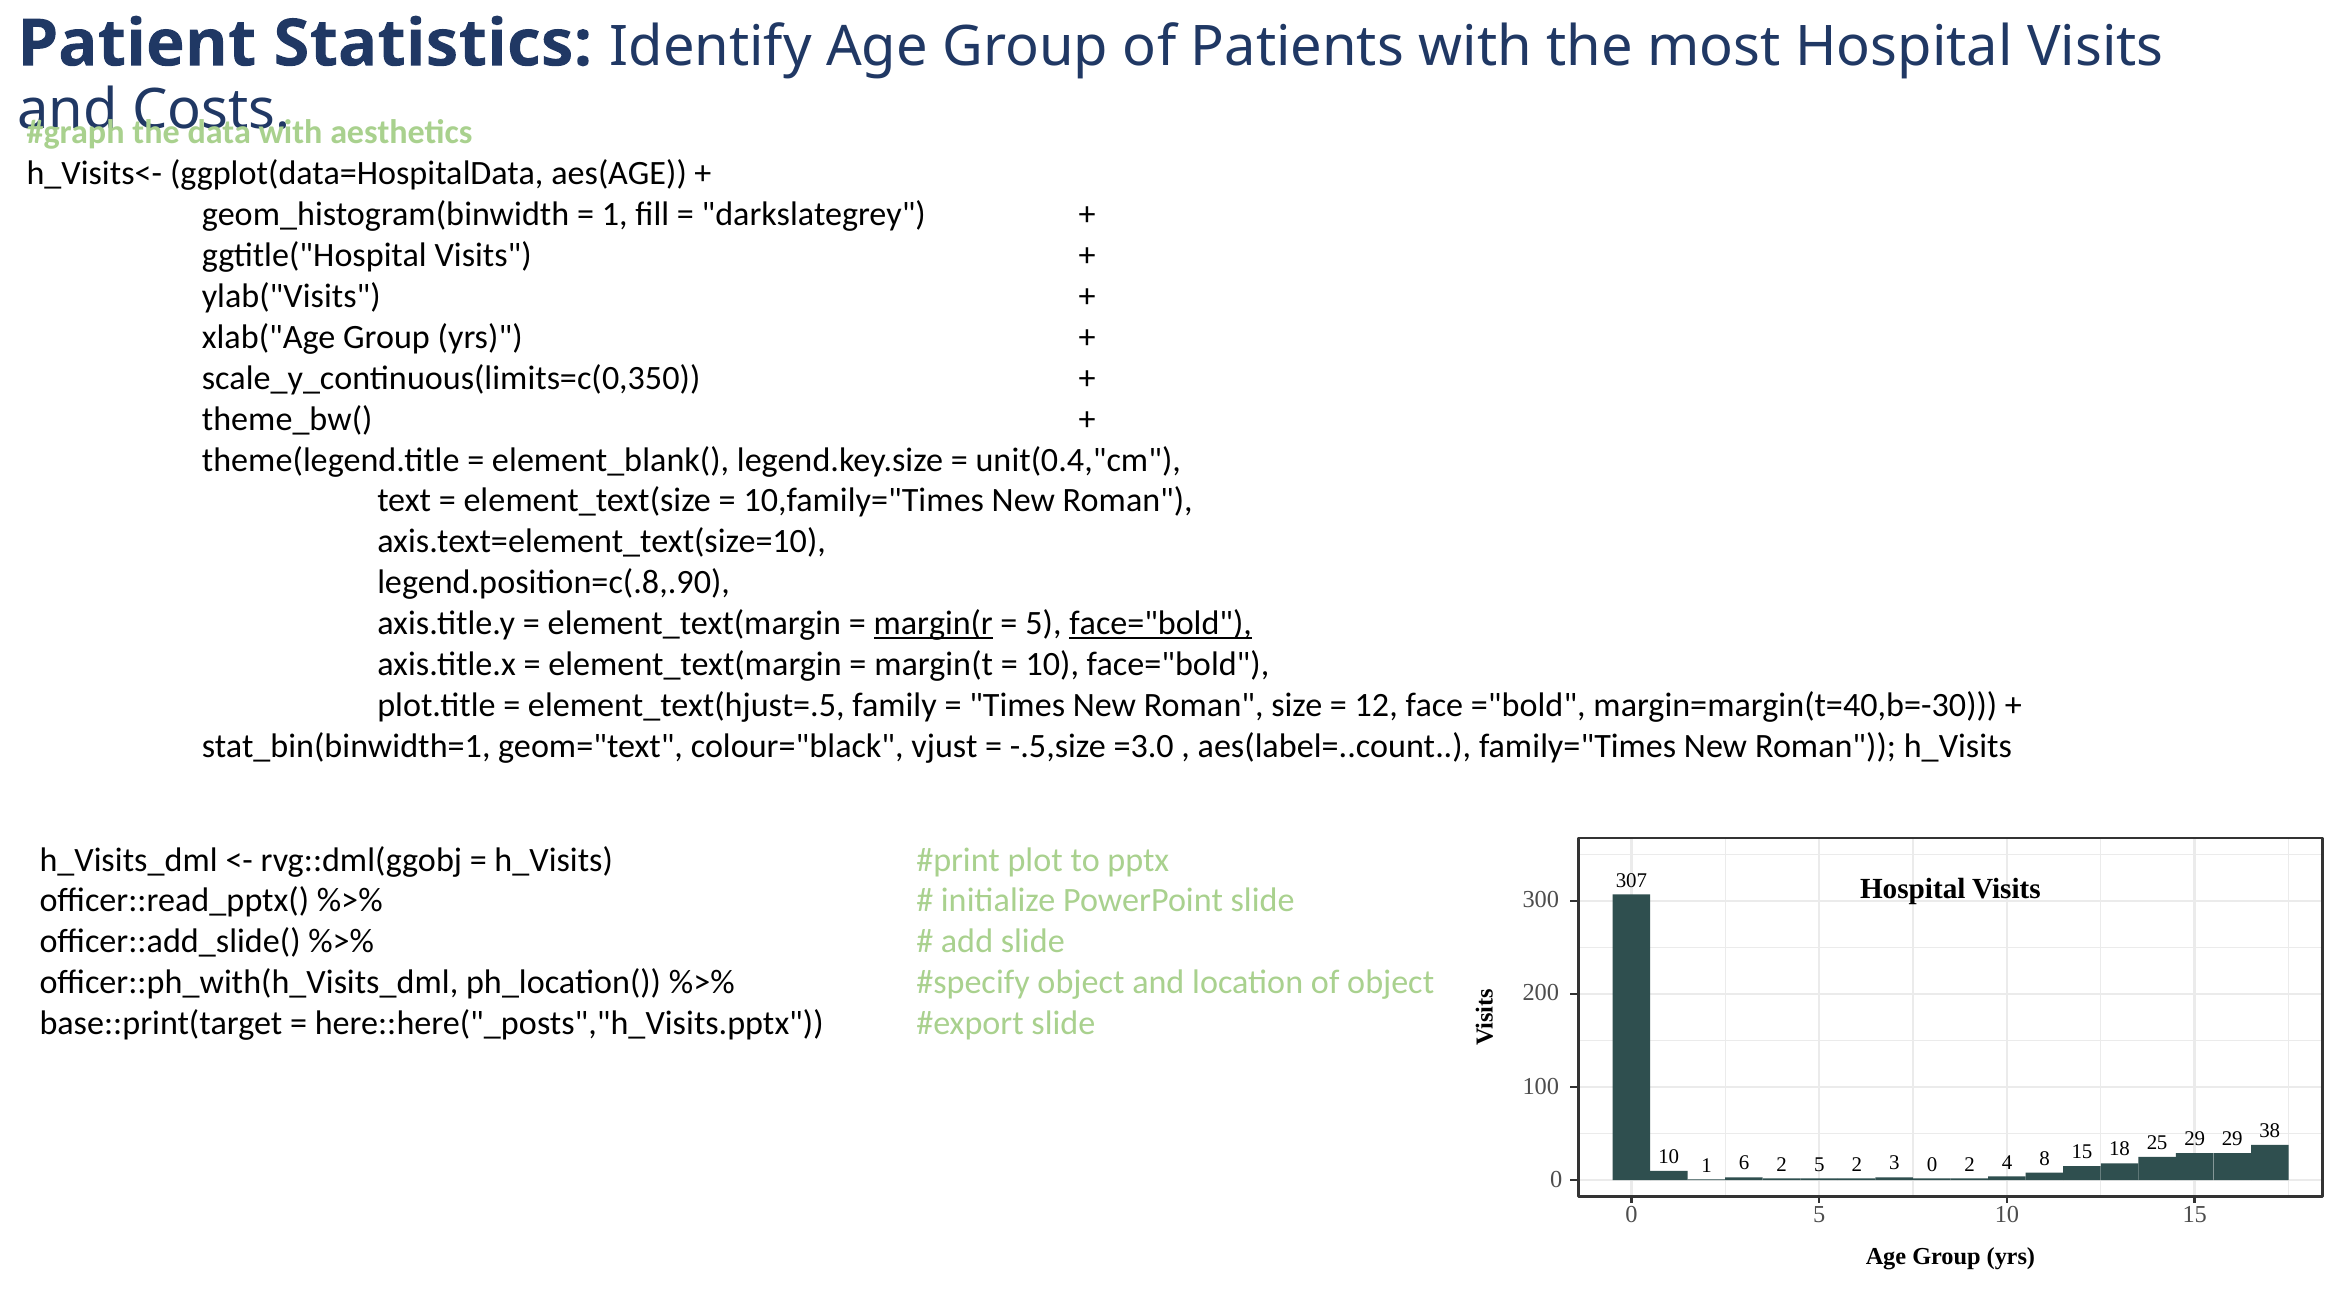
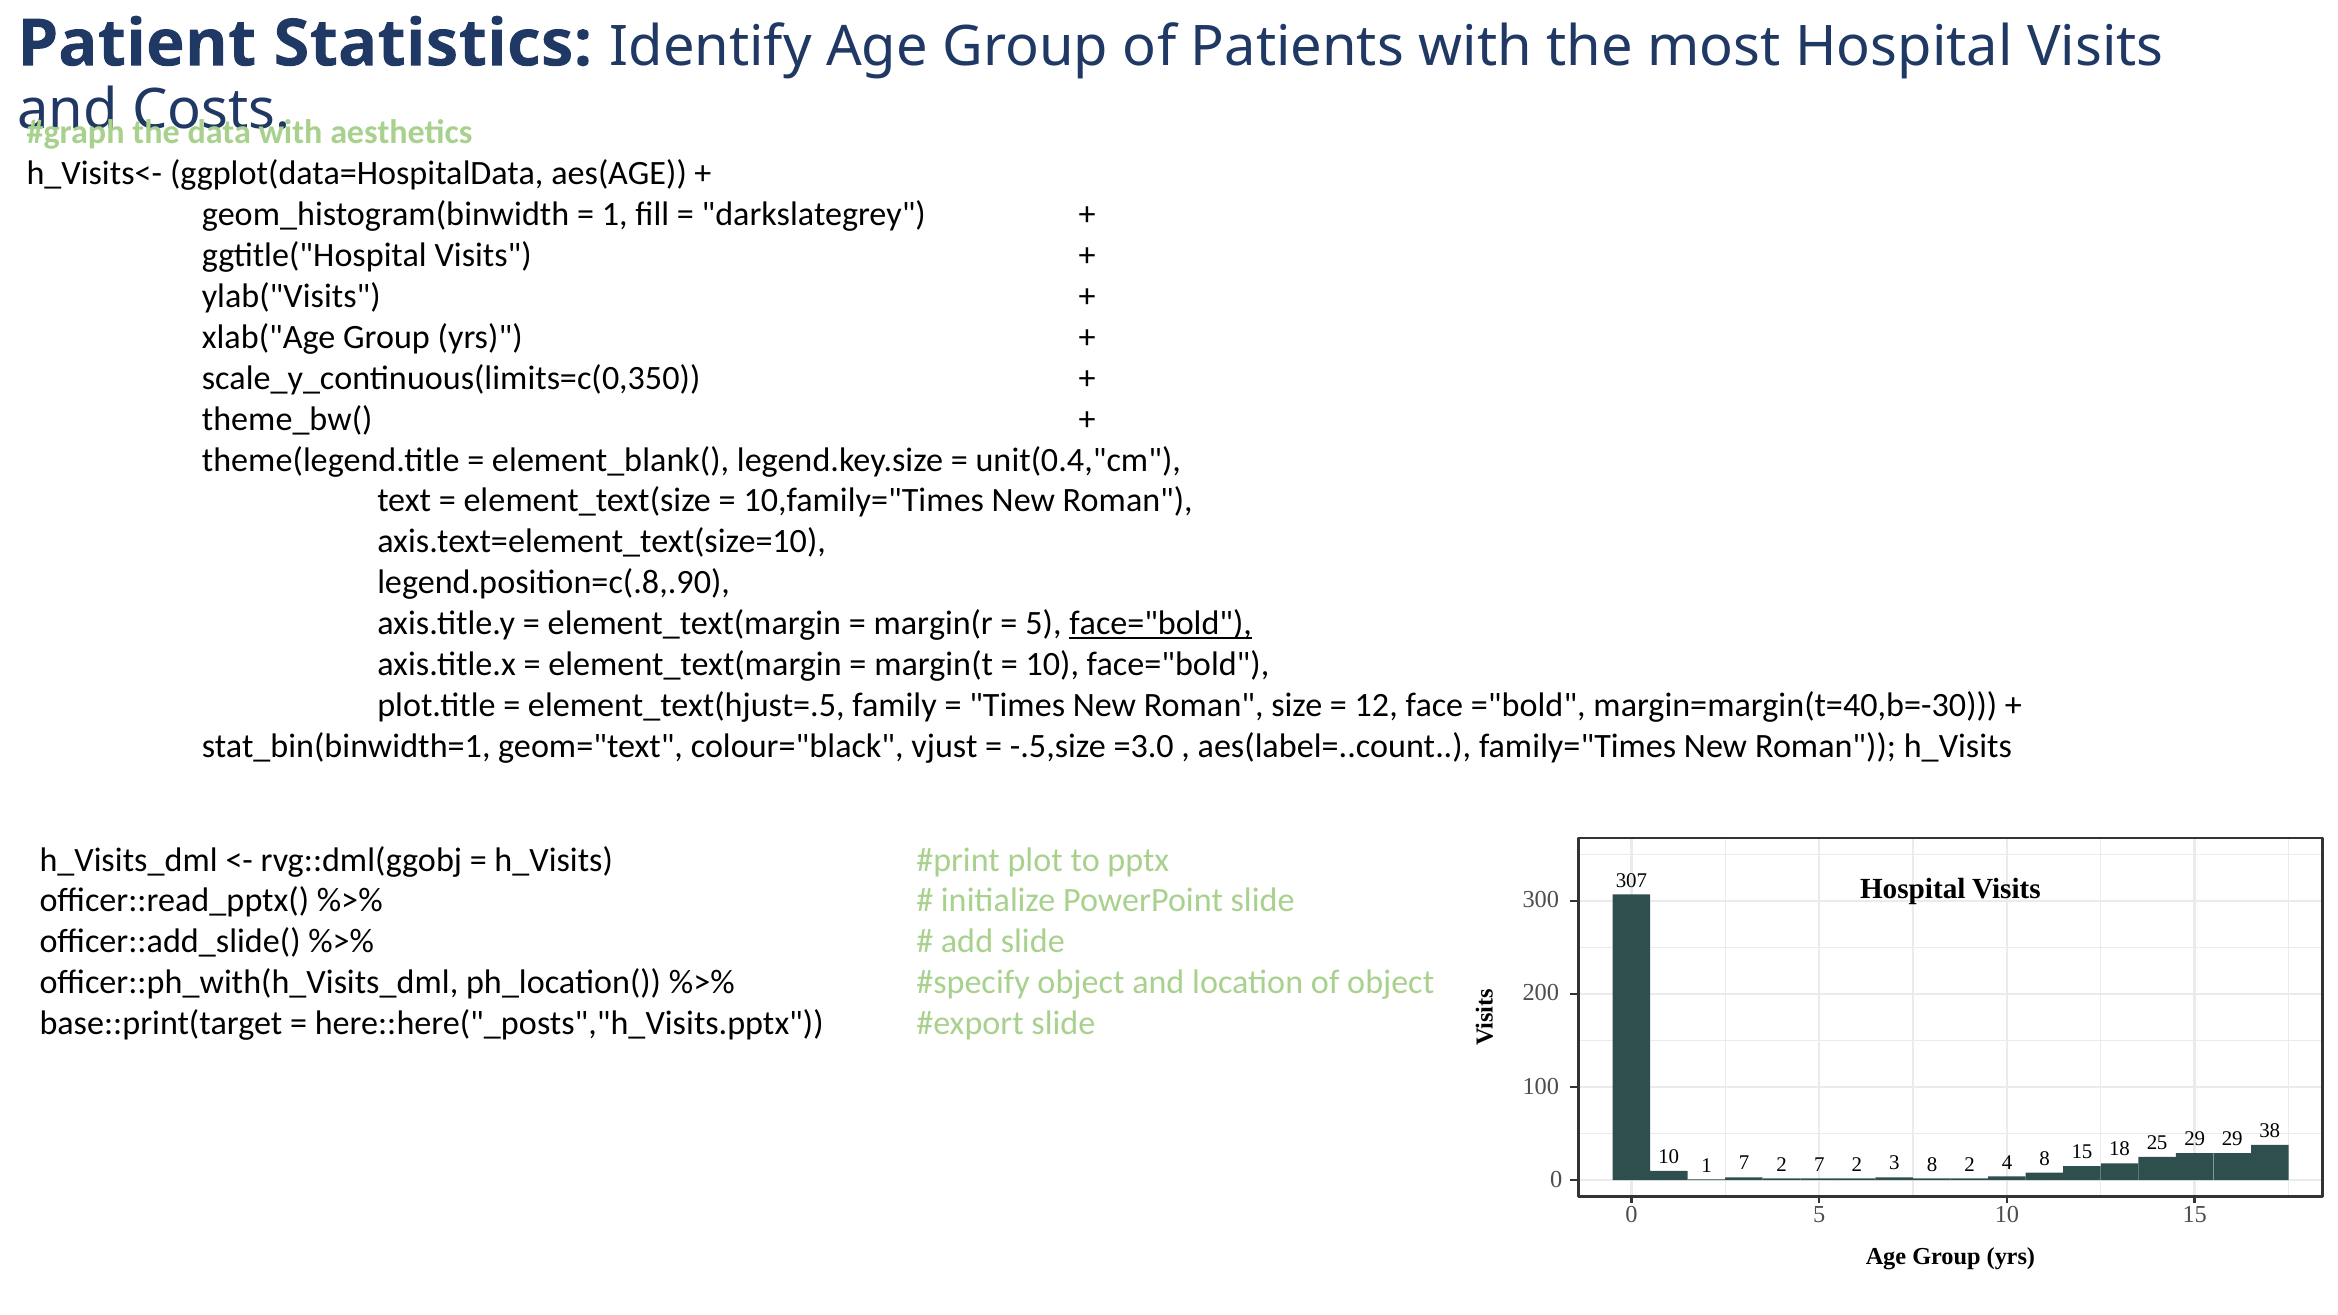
margin(r underline: present -> none (933, 624)
1 6: 6 -> 7 (1744, 1163)
2 5: 5 -> 7 (1819, 1164)
3 0: 0 -> 8 (1932, 1164)
